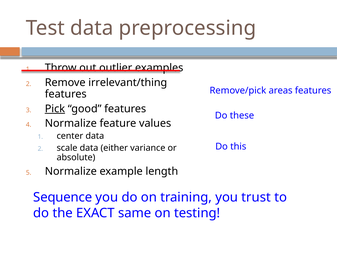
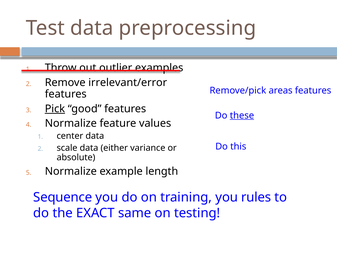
irrelevant/thing: irrelevant/thing -> irrelevant/error (128, 82)
these underline: none -> present (242, 115)
trust: trust -> rules (256, 197)
